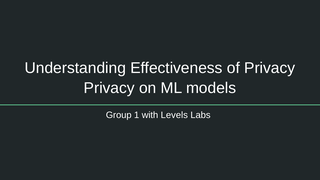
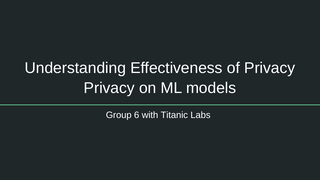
1: 1 -> 6 (137, 115)
Levels: Levels -> Titanic (174, 115)
